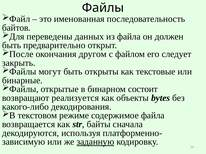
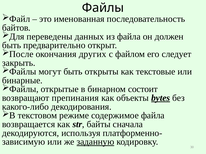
другом: другом -> других (93, 54)
реализуется: реализуется -> препинания (75, 98)
bytes underline: none -> present (161, 98)
